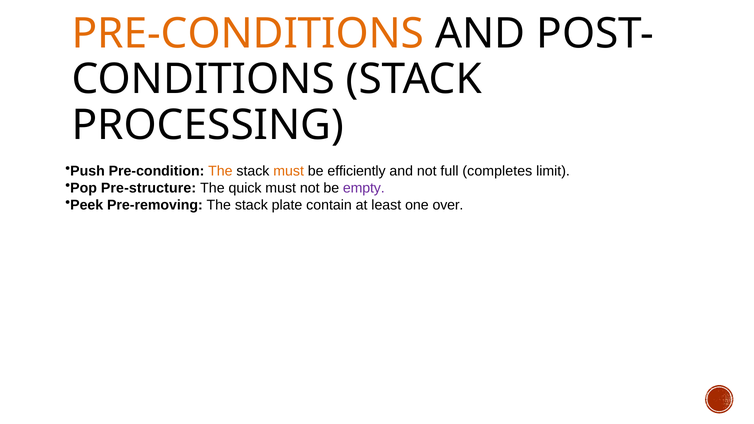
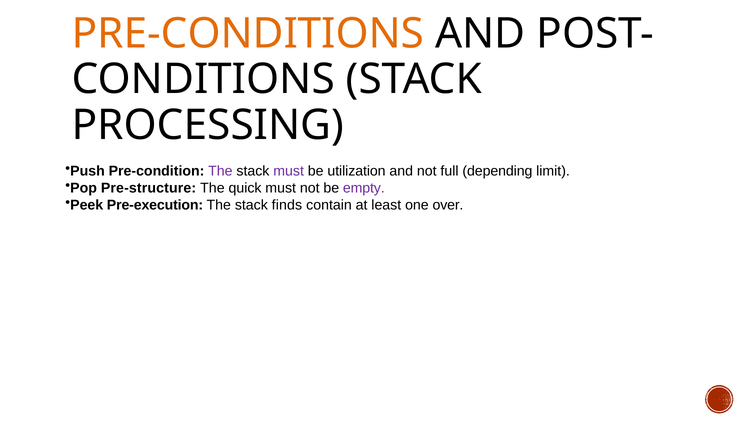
The colour: orange -> purple (220, 171)
must colour: orange -> purple (289, 171)
efficiently: efficiently -> utilization (357, 171)
completes: completes -> depending (497, 171)
Pre-removing: Pre-removing -> Pre-execution (155, 205)
plate: plate -> finds (287, 205)
